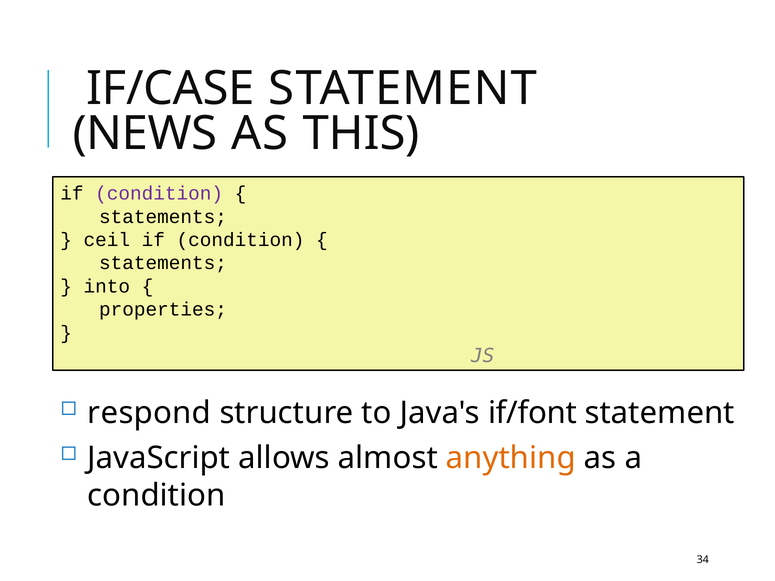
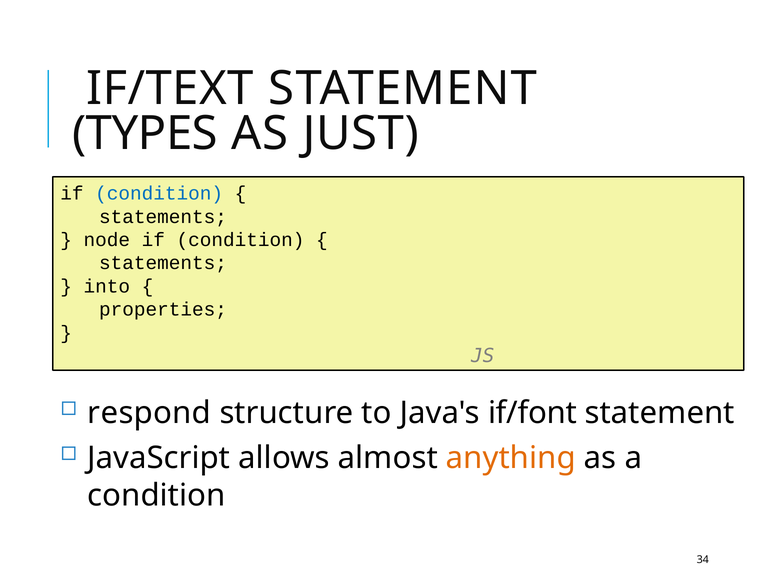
IF/CASE: IF/CASE -> IF/TEXT (170, 88)
NEWS: NEWS -> TYPES (145, 134)
THIS: THIS -> JUST (361, 134)
condition colour: purple -> blue (159, 193)
ceil: ceil -> node (107, 240)
